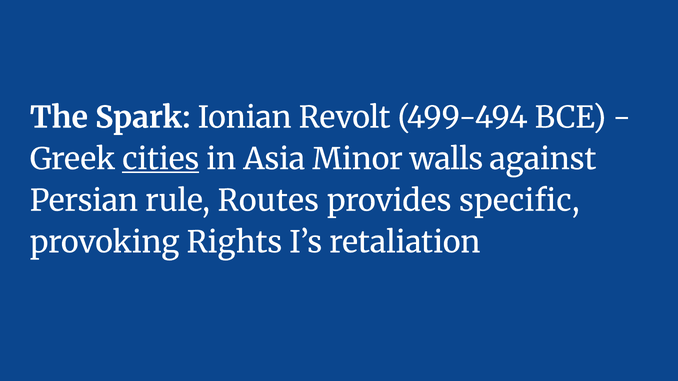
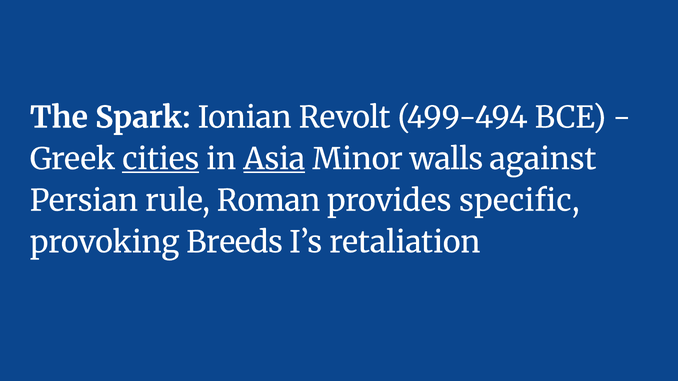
Asia underline: none -> present (274, 159)
Routes: Routes -> Roman (269, 201)
Rights: Rights -> Breeds (235, 243)
